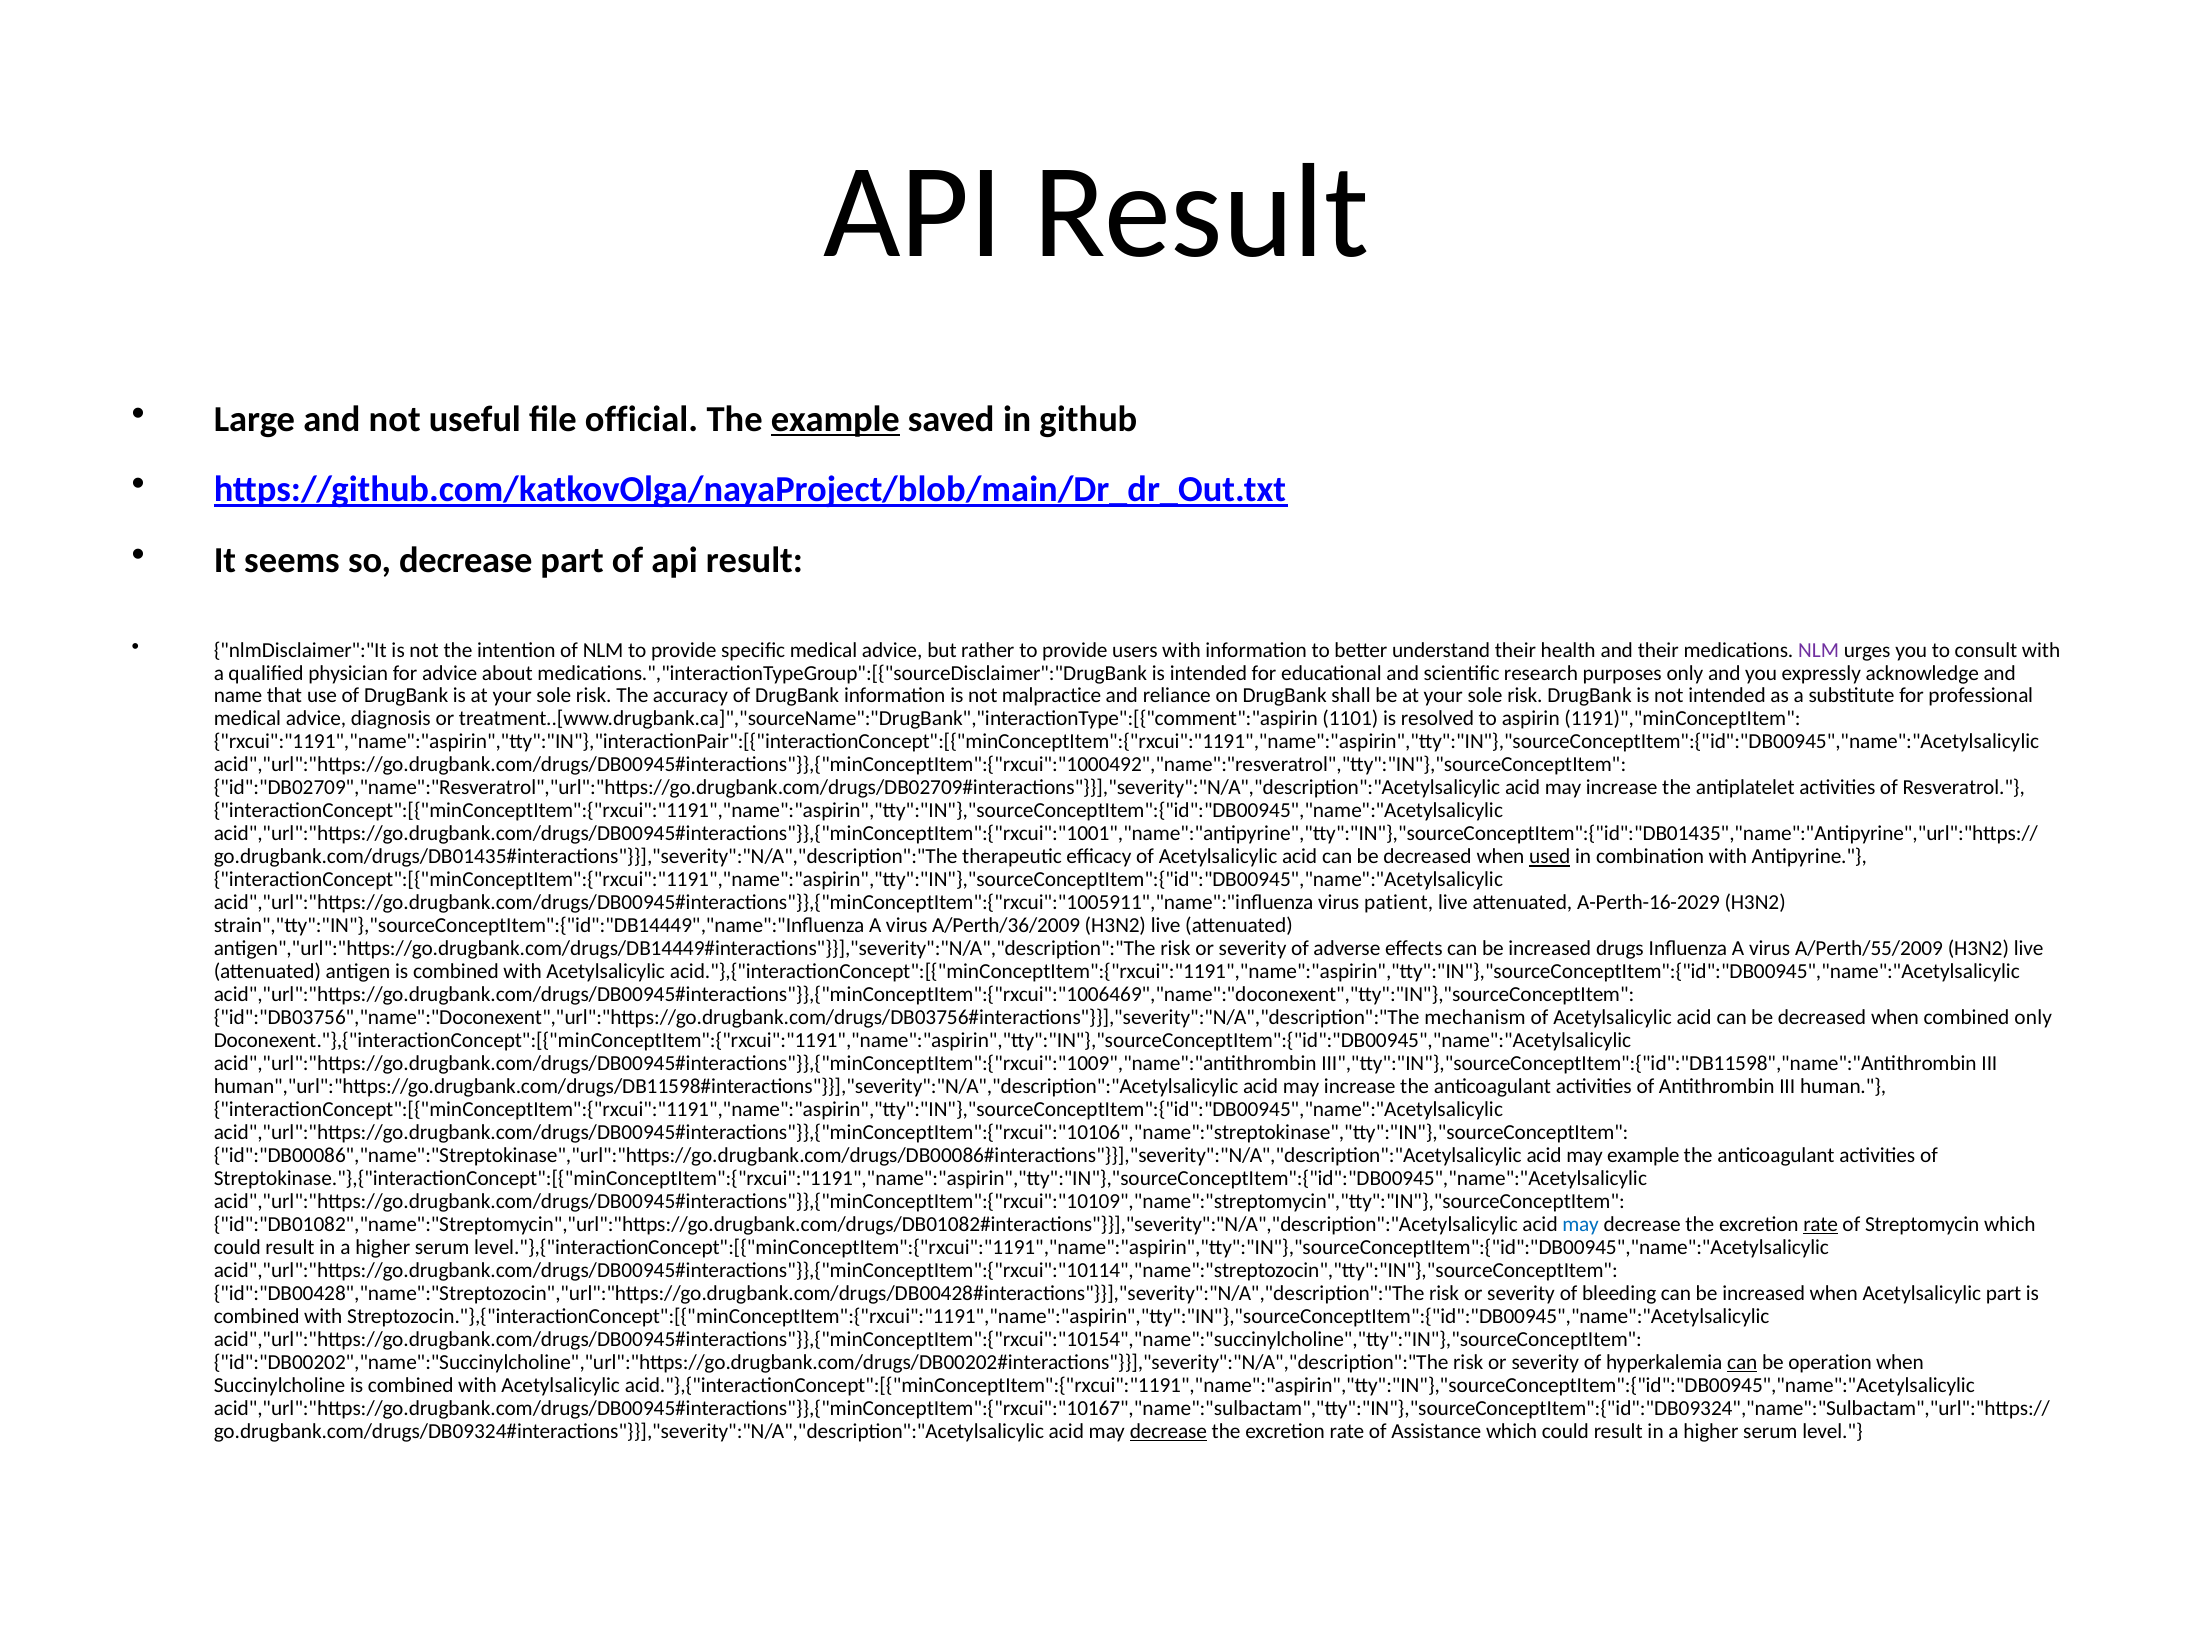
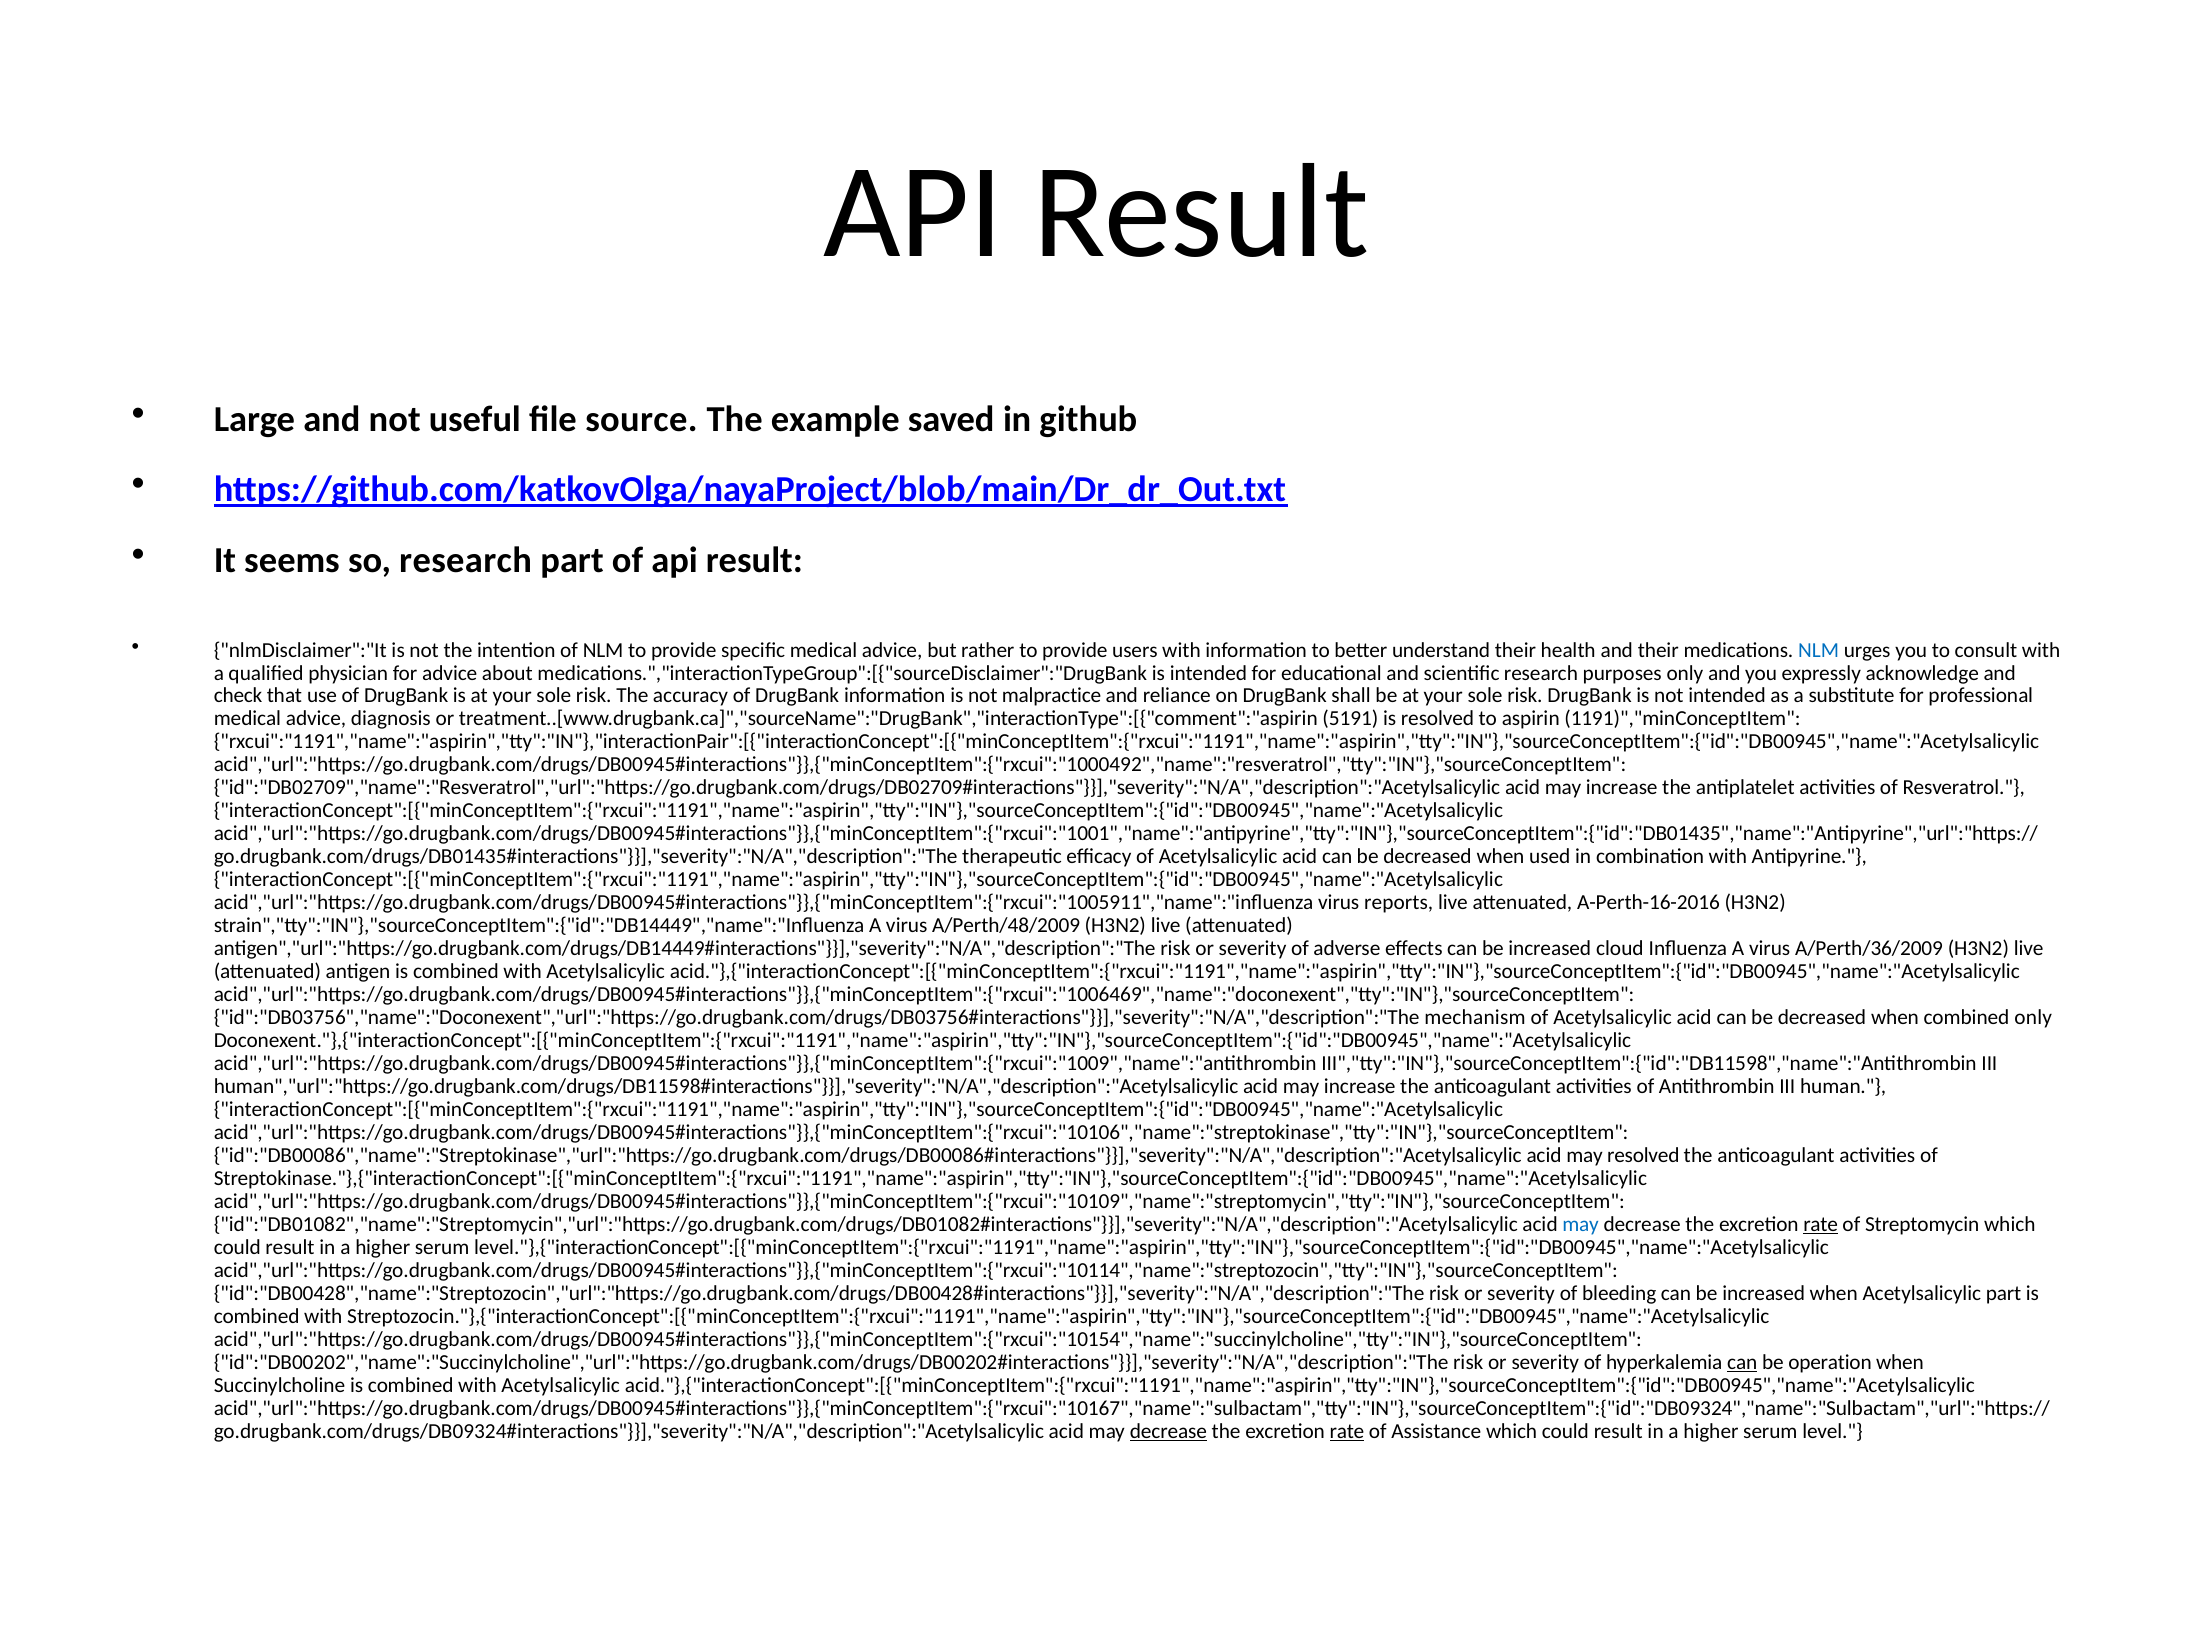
official: official -> source (641, 419)
example underline: present -> none (835, 419)
so decrease: decrease -> research (466, 560)
NLM colour: purple -> blue (1819, 650)
name: name -> check (238, 696)
1101: 1101 -> 5191 (1350, 719)
used underline: present -> none (1550, 857)
patient: patient -> reports (1399, 903)
A-Perth-16-2029: A-Perth-16-2029 -> A-Perth-16-2016 (1648, 903)
A/Perth/36/2009: A/Perth/36/2009 -> A/Perth/48/2009 (1006, 926)
drugs: drugs -> cloud (1620, 948)
A/Perth/55/2009: A/Perth/55/2009 -> A/Perth/36/2009 (1869, 948)
may example: example -> resolved (1643, 1155)
rate underline: none -> present (1347, 1431)
